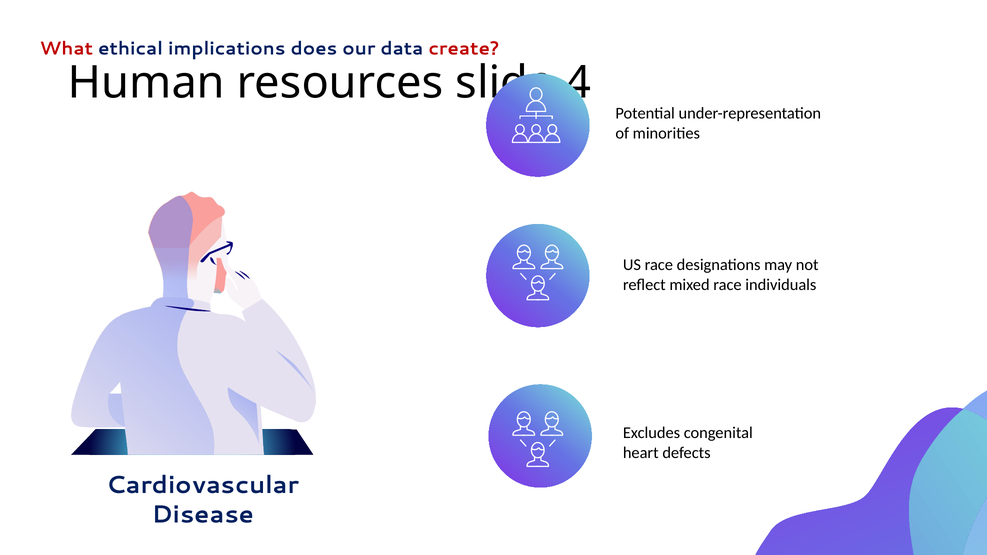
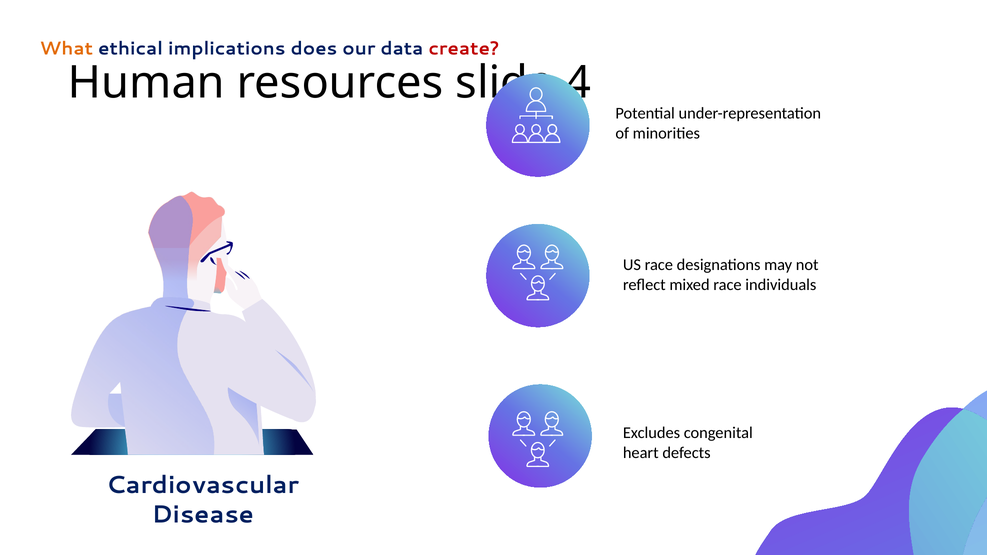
What colour: red -> orange (66, 49)
